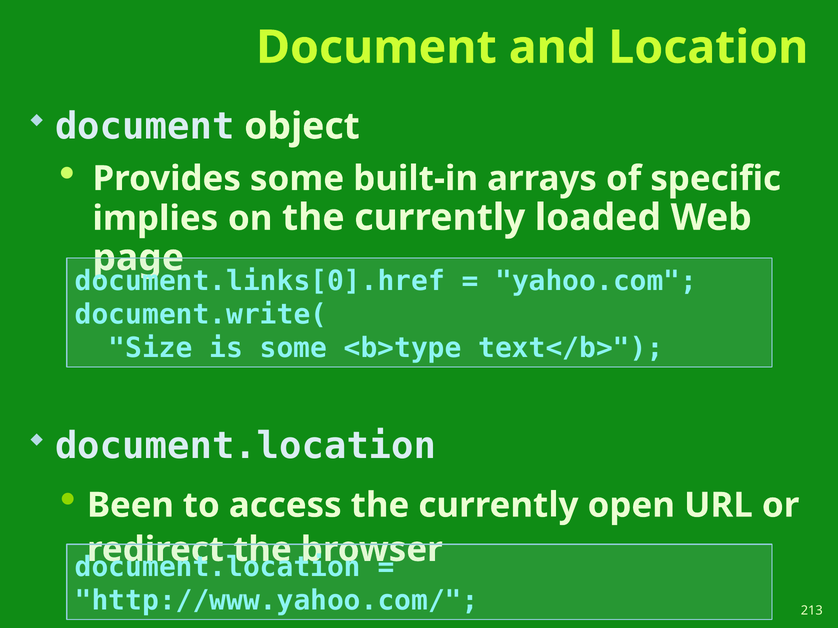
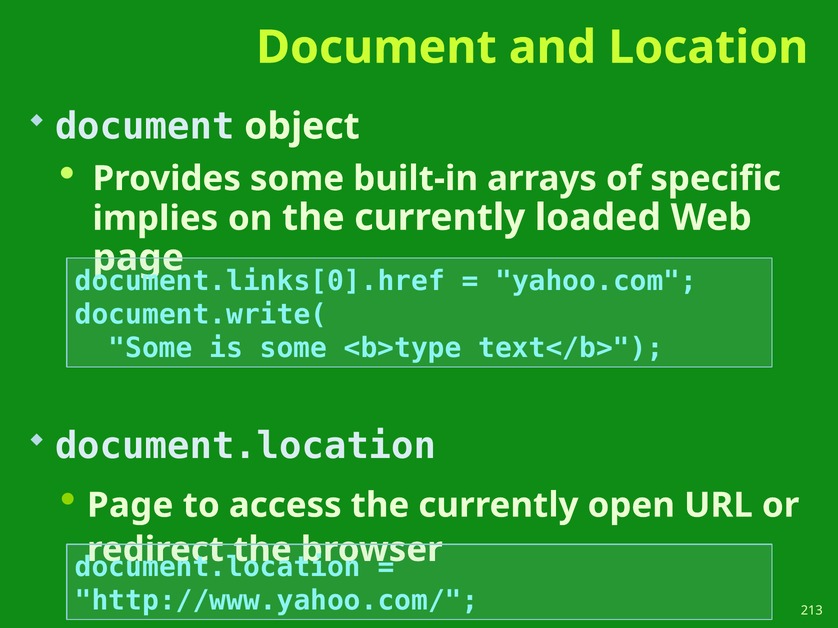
Size: Size -> Some (150, 348)
Been: Been -> Page (130, 506)
